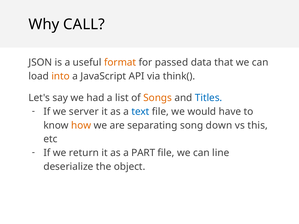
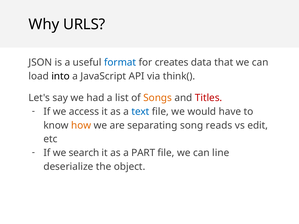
CALL: CALL -> URLS (84, 24)
format colour: orange -> blue (120, 62)
passed: passed -> creates (172, 62)
into colour: orange -> black (61, 76)
Titles colour: blue -> red (209, 98)
server: server -> access (84, 112)
down: down -> reads (219, 125)
this: this -> edit (258, 125)
return: return -> search (84, 153)
